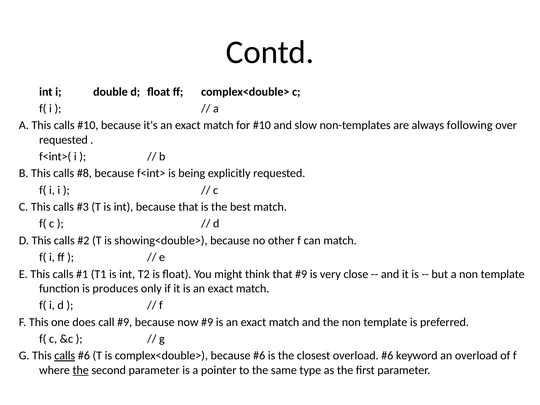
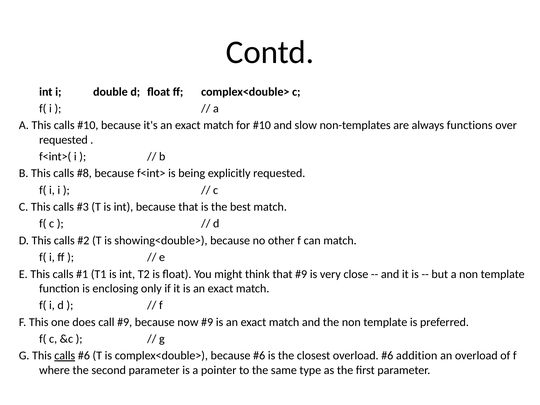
following: following -> functions (470, 125)
produces: produces -> enclosing (115, 288)
keyword: keyword -> addition (417, 356)
the underline: present -> none (81, 370)
